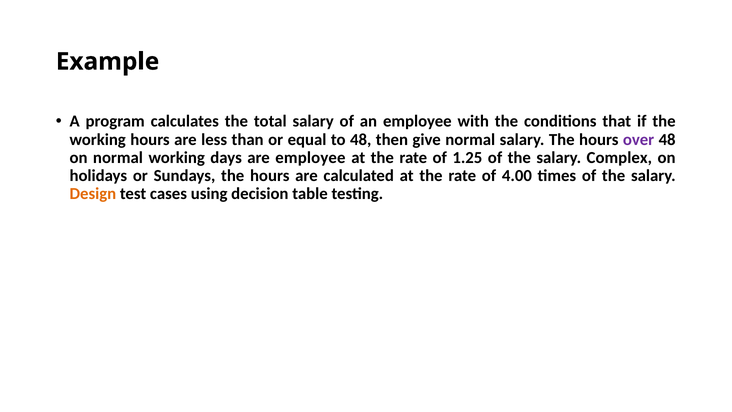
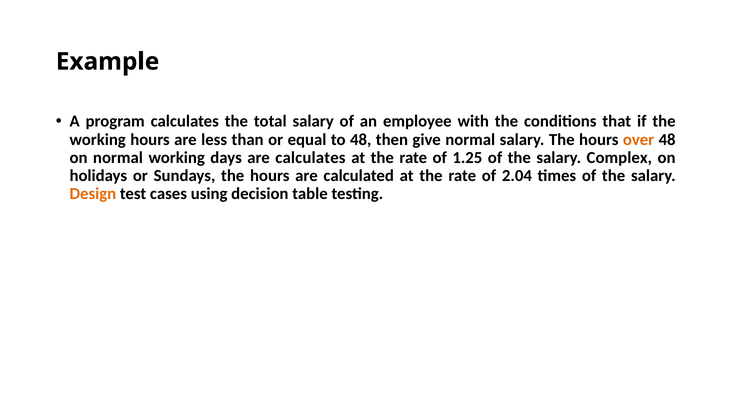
over colour: purple -> orange (639, 139)
are employee: employee -> calculates (310, 157)
4.00: 4.00 -> 2.04 (517, 176)
